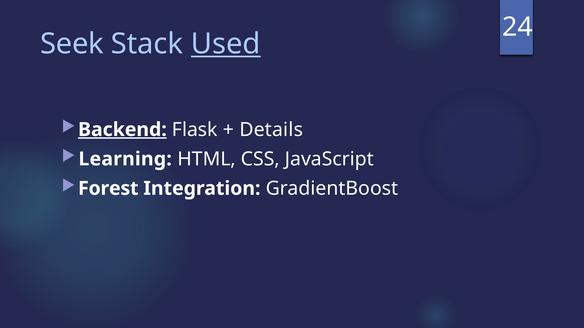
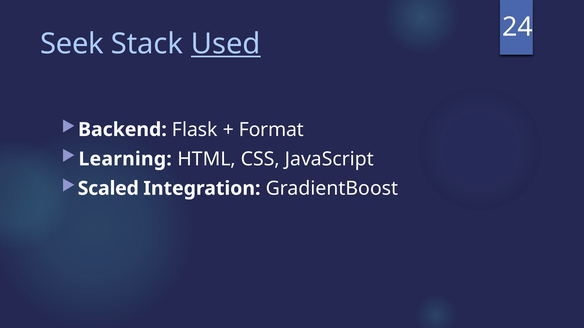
Backend underline: present -> none (122, 130)
Details: Details -> Format (271, 130)
Forest: Forest -> Scaled (108, 189)
